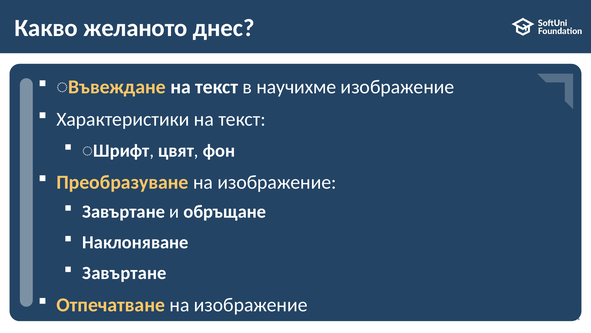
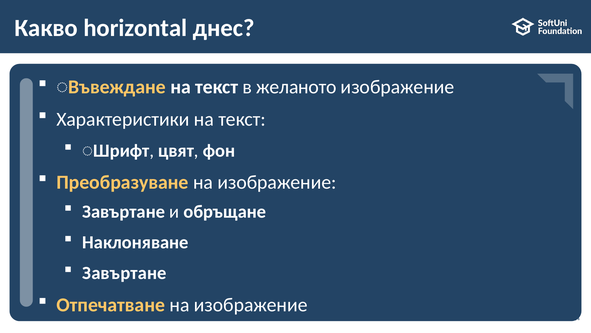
желаното: желаното -> horizontal (135, 28)
научихме: научихме -> желаното (296, 87)
